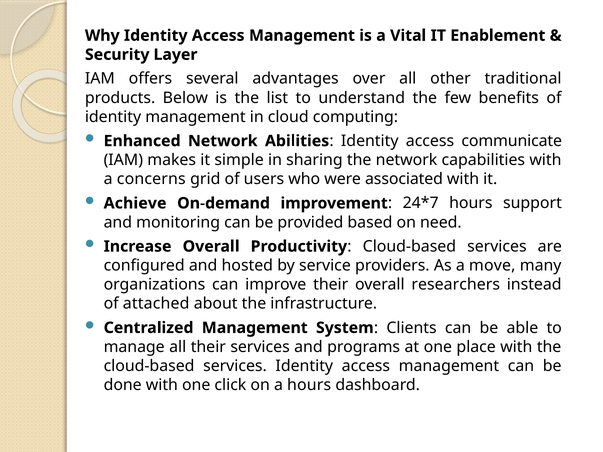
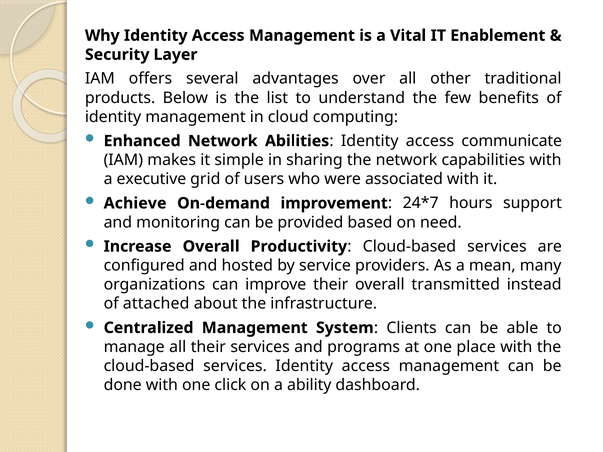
concerns: concerns -> executive (151, 179)
move: move -> mean (492, 266)
researchers: researchers -> transmitted (456, 285)
a hours: hours -> ability (309, 385)
